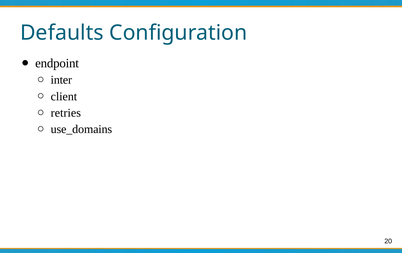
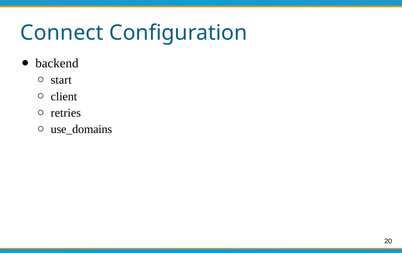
Defaults: Defaults -> Connect (62, 33)
endpoint: endpoint -> backend (57, 63)
inter: inter -> start (61, 80)
